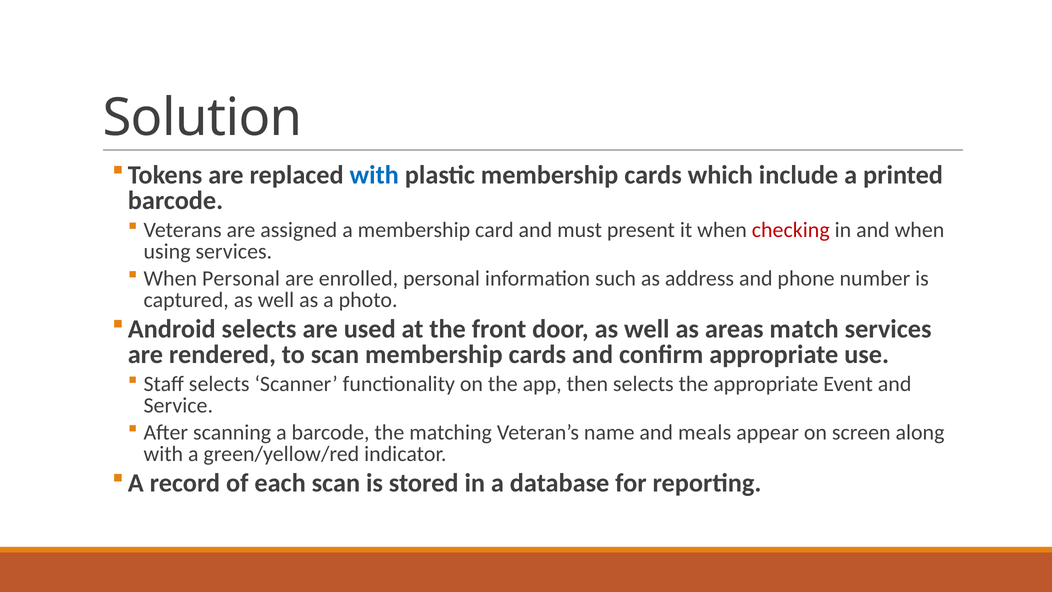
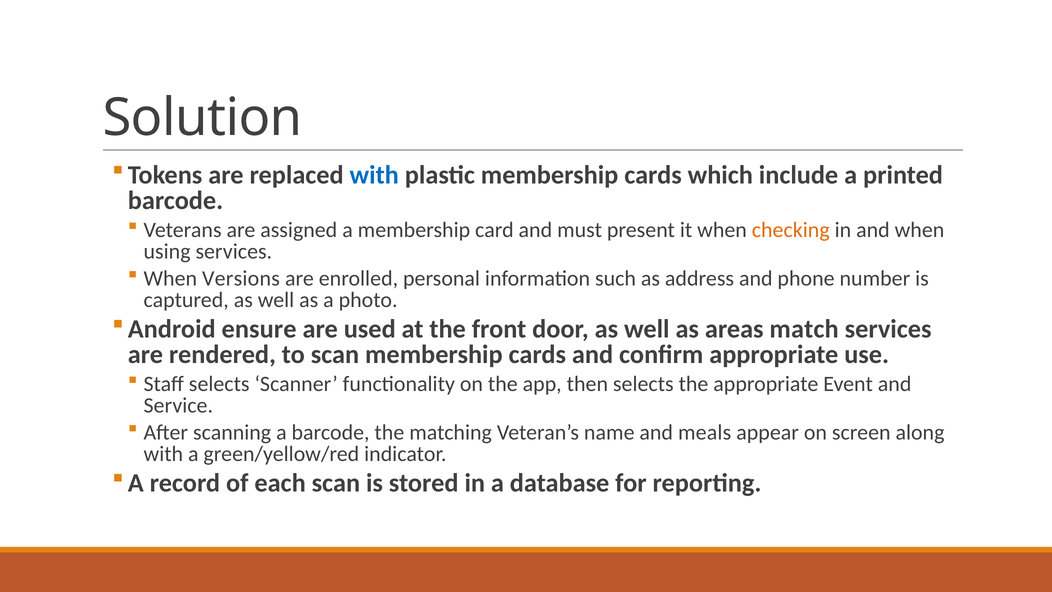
checking colour: red -> orange (791, 230)
When Personal: Personal -> Versions (241, 279)
Android selects: selects -> ensure (259, 329)
